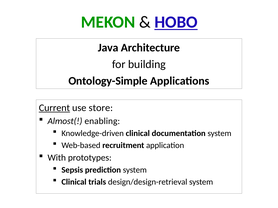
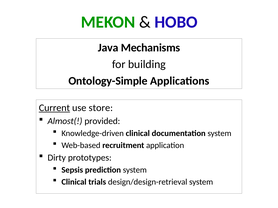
HOBO underline: present -> none (176, 22)
Architecture: Architecture -> Mechanisms (151, 48)
enabling: enabling -> provided (102, 121)
With: With -> Dirty (57, 158)
